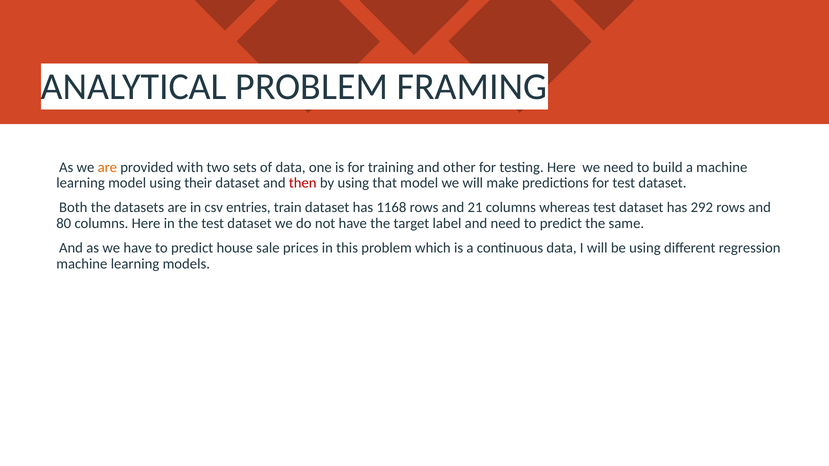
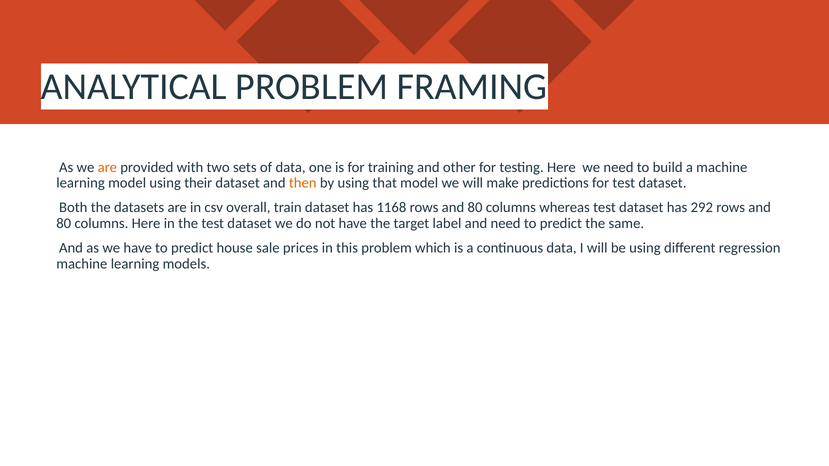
then colour: red -> orange (303, 183)
entries: entries -> overall (248, 208)
1168 rows and 21: 21 -> 80 (475, 208)
